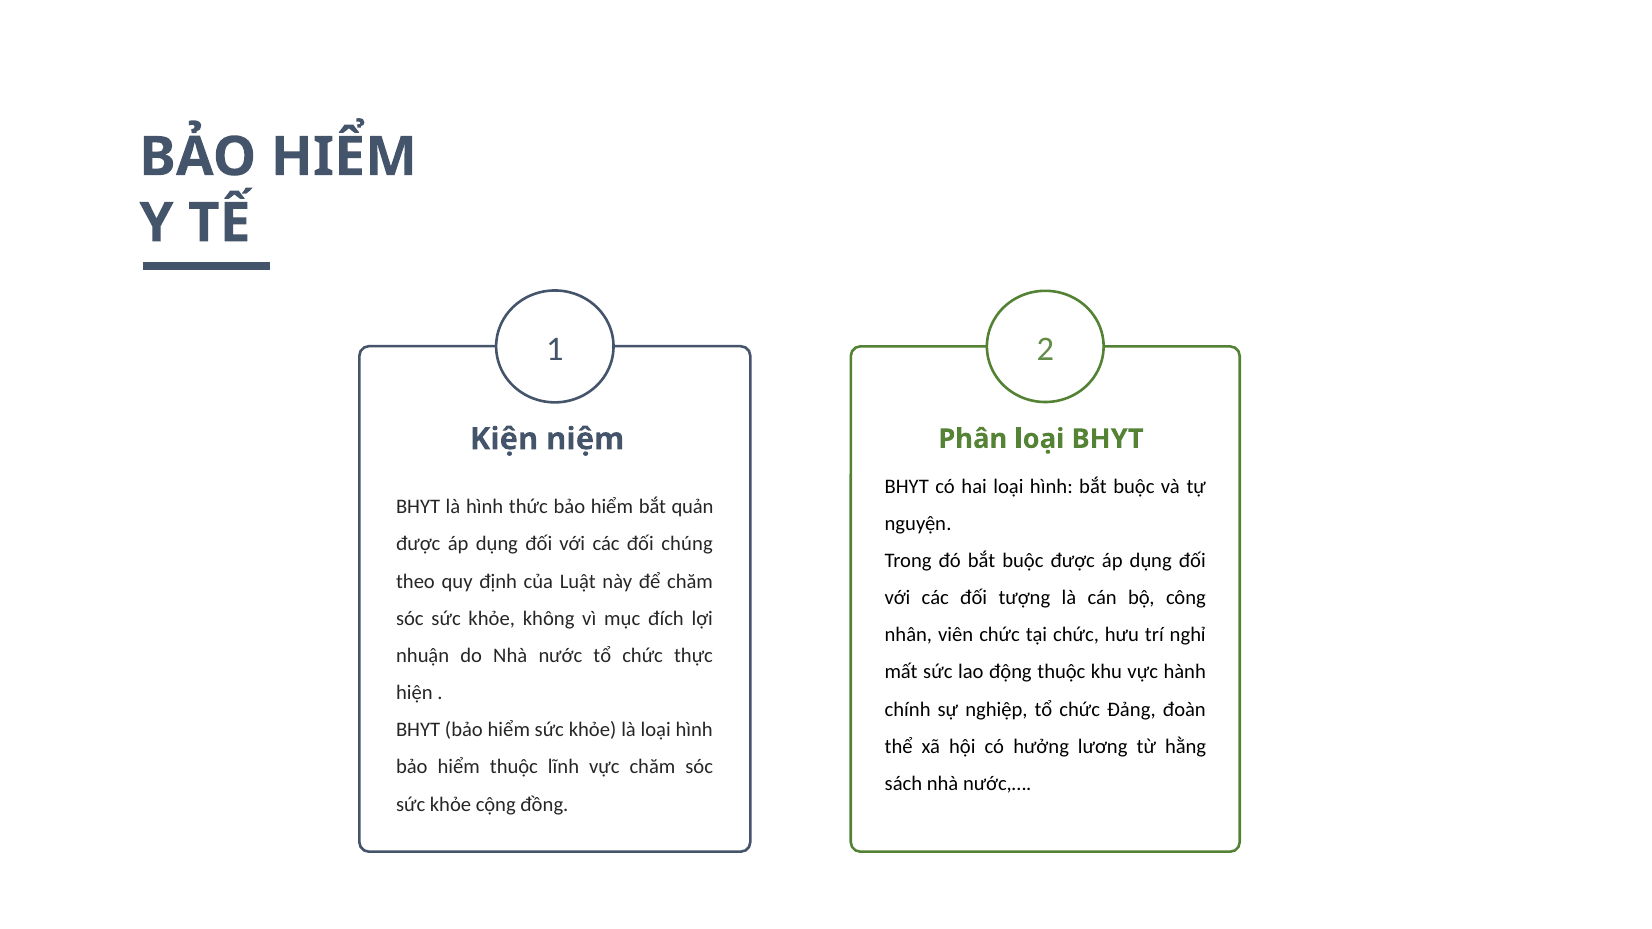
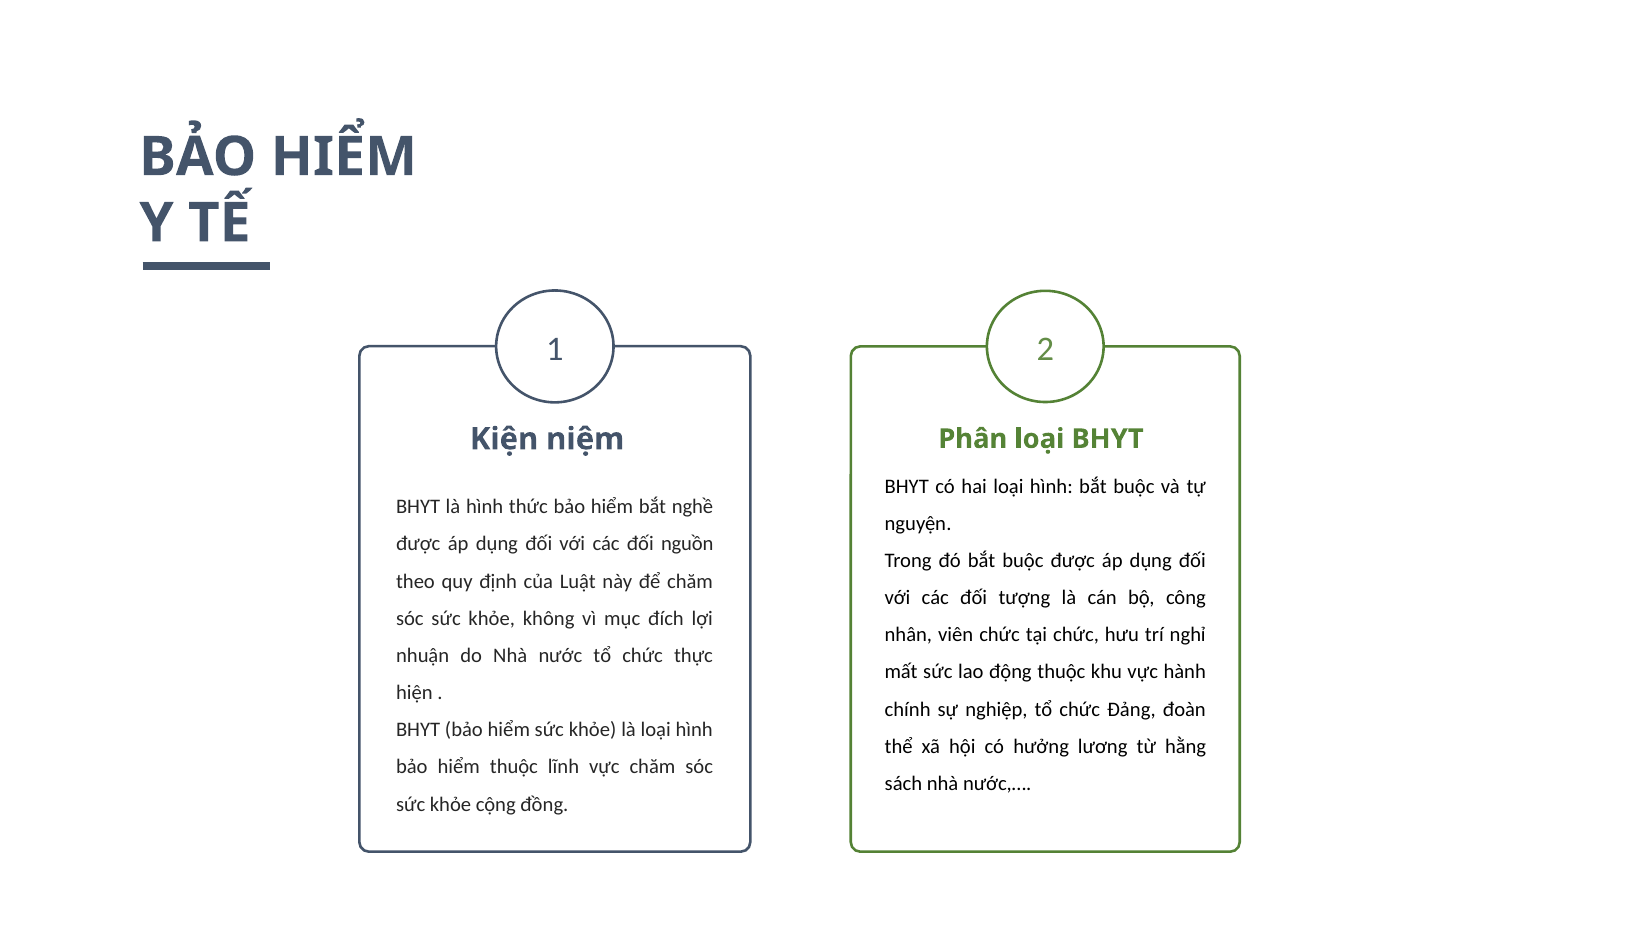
quản: quản -> nghề (692, 507)
chúng: chúng -> nguồn (687, 544)
